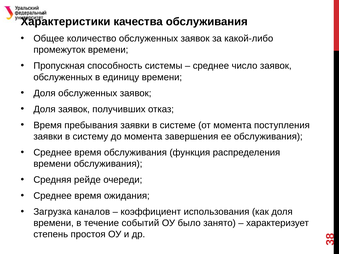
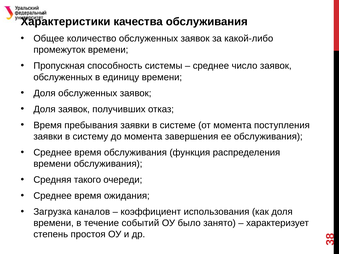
рейде: рейде -> такого (87, 180)
